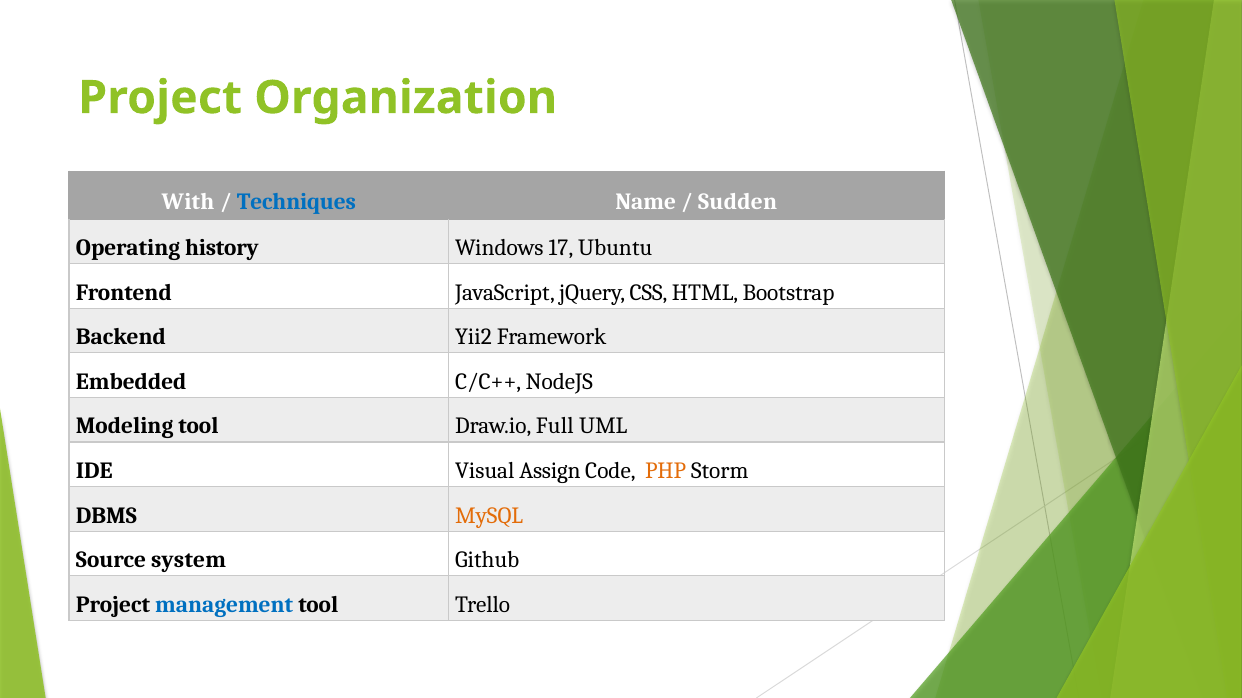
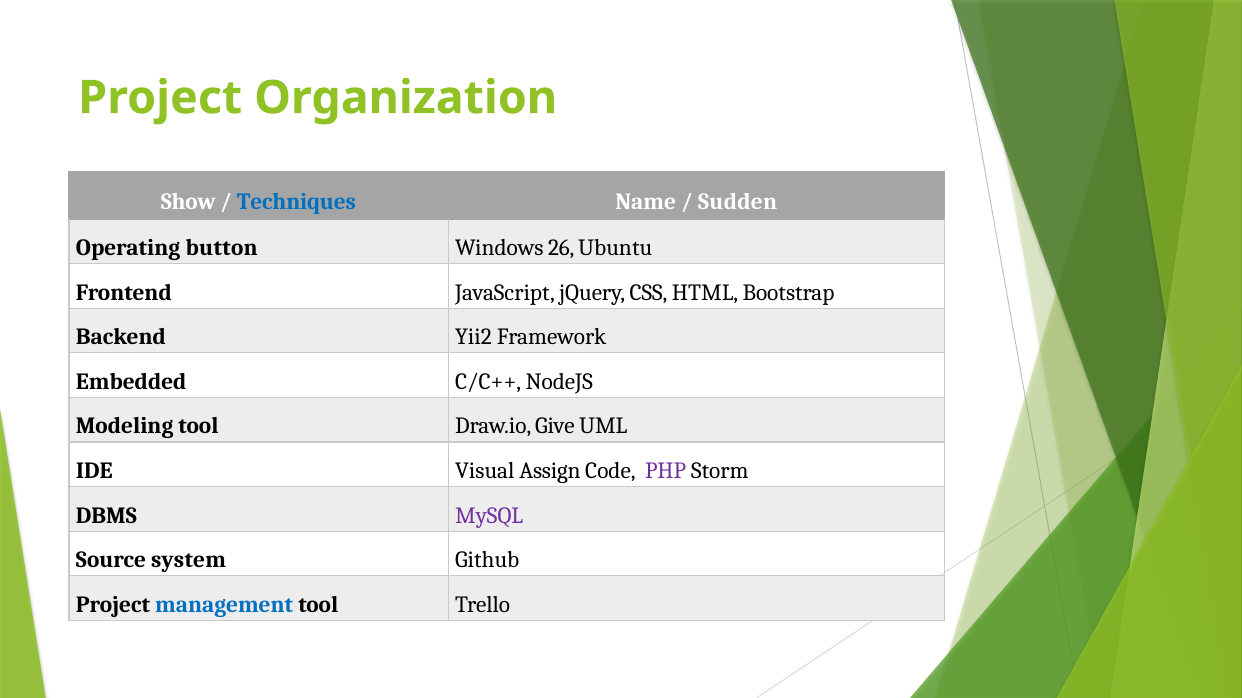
With: With -> Show (188, 202)
history: history -> button (222, 248)
17: 17 -> 26 (561, 248)
Full: Full -> Give (555, 427)
PHP colour: orange -> purple (666, 471)
MySQL colour: orange -> purple (489, 516)
